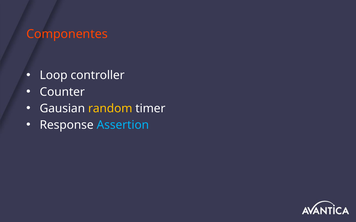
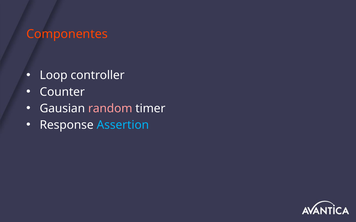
random colour: yellow -> pink (110, 109)
